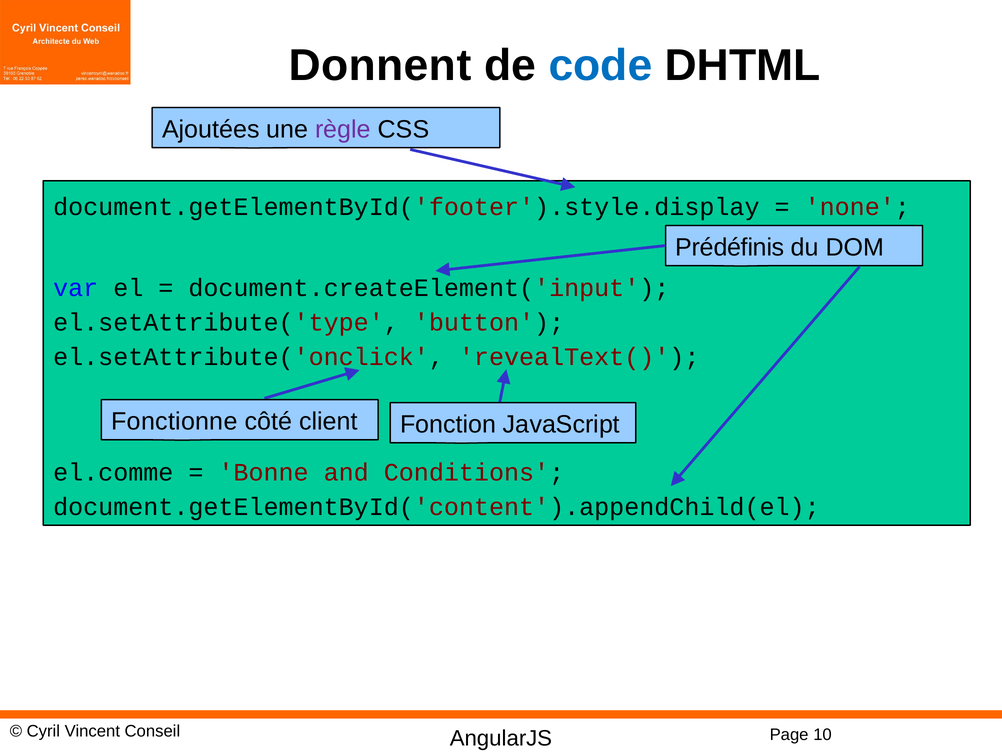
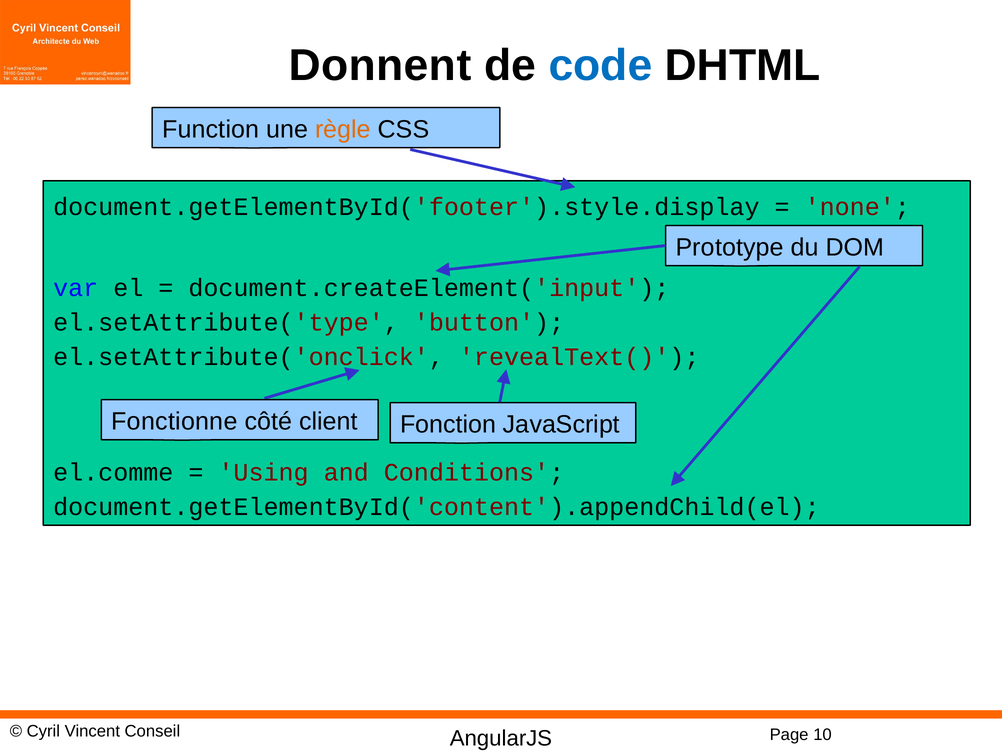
Ajoutées: Ajoutées -> Function (211, 129)
règle colour: purple -> orange (343, 129)
Prédéfinis: Prédéfinis -> Prototype (730, 247)
Bonne: Bonne -> Using (264, 472)
